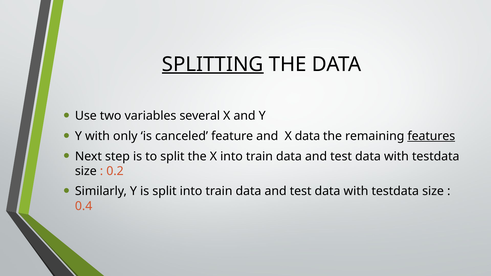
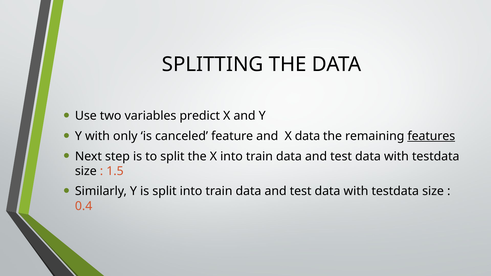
SPLITTING underline: present -> none (213, 64)
several: several -> predict (200, 116)
0.2: 0.2 -> 1.5 (115, 171)
